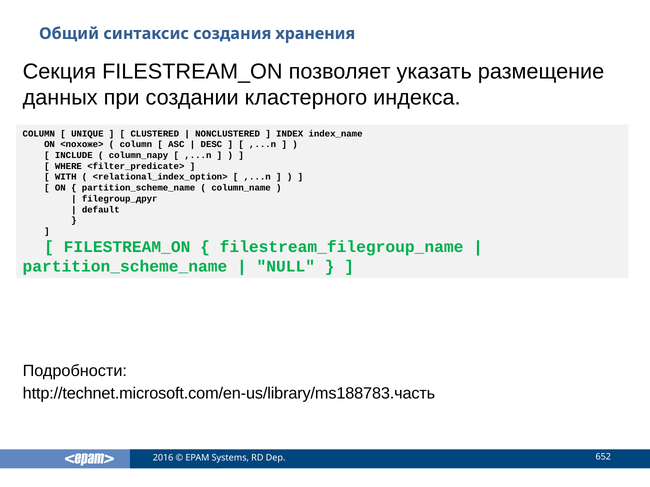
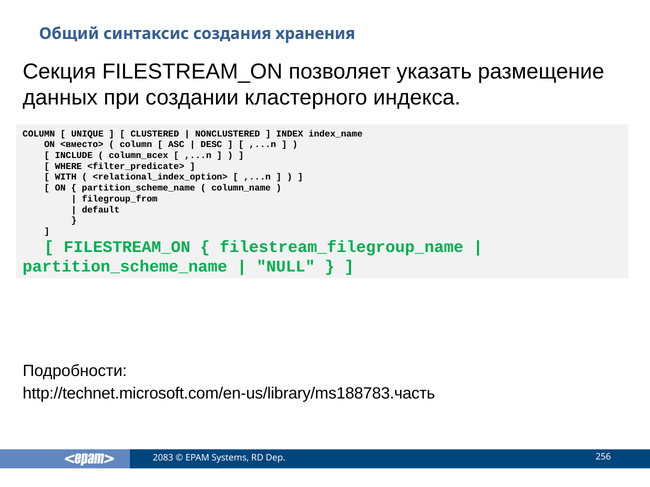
<похоже>: <похоже> -> <вместо> (82, 145)
column_пару: column_пару -> column_всех (139, 156)
filegroup_друг: filegroup_друг -> filegroup_from (120, 199)
2016: 2016 -> 2083 (163, 458)
652: 652 -> 256 (603, 457)
